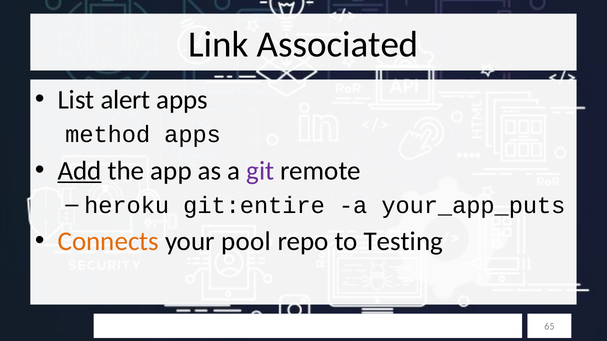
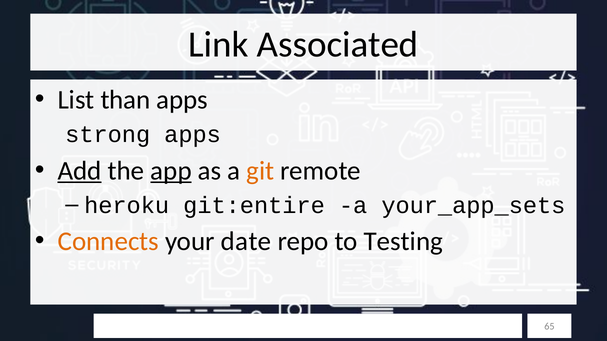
alert: alert -> than (125, 100)
method: method -> strong (108, 135)
app underline: none -> present (171, 171)
git colour: purple -> orange (260, 171)
your_app_puts: your_app_puts -> your_app_sets (473, 206)
pool: pool -> date (246, 242)
